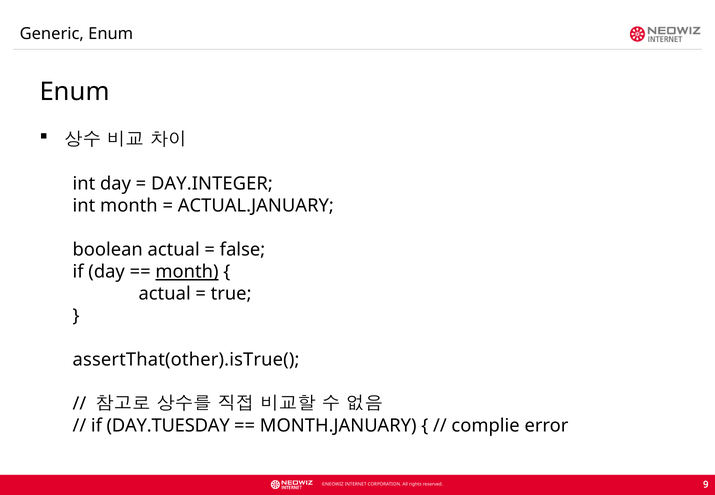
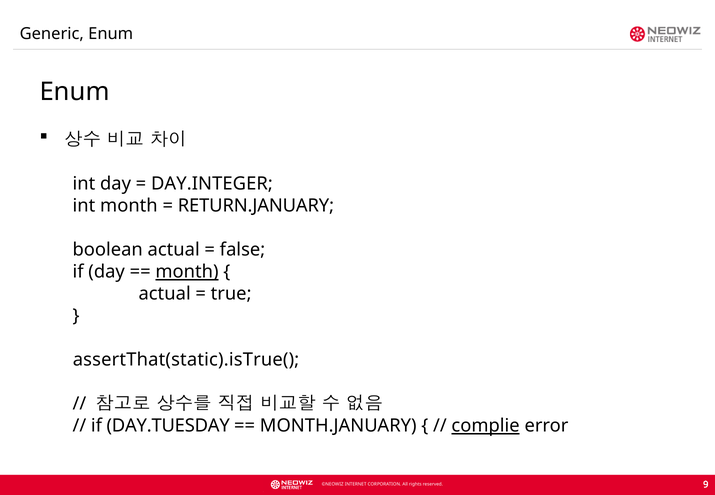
ACTUAL.JANUARY: ACTUAL.JANUARY -> RETURN.JANUARY (256, 206)
assertThat(other).isTrue(: assertThat(other).isTrue( -> assertThat(static).isTrue( (186, 360)
complie underline: none -> present (486, 426)
